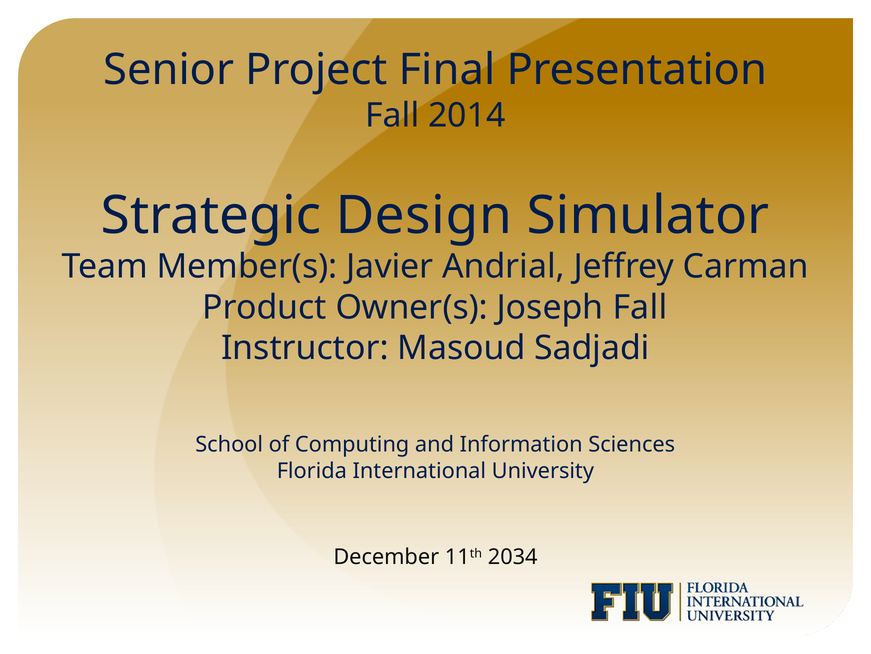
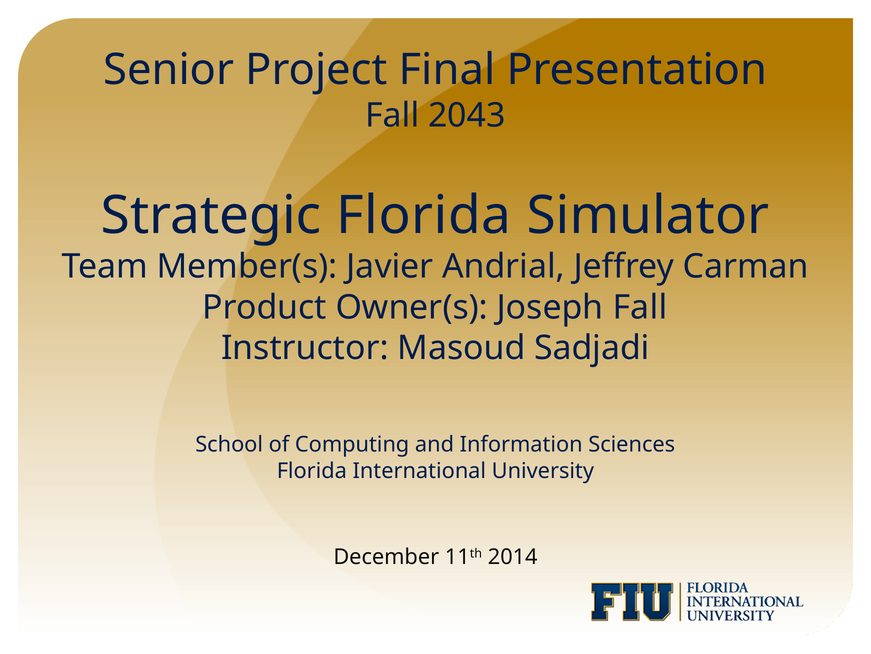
2014: 2014 -> 2043 (467, 116)
Strategic Design: Design -> Florida (424, 216)
2034: 2034 -> 2014 (513, 557)
